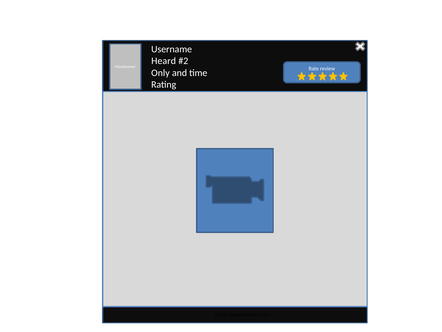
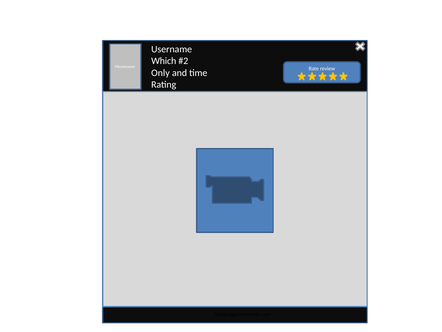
Heard: Heard -> Which (164, 61)
